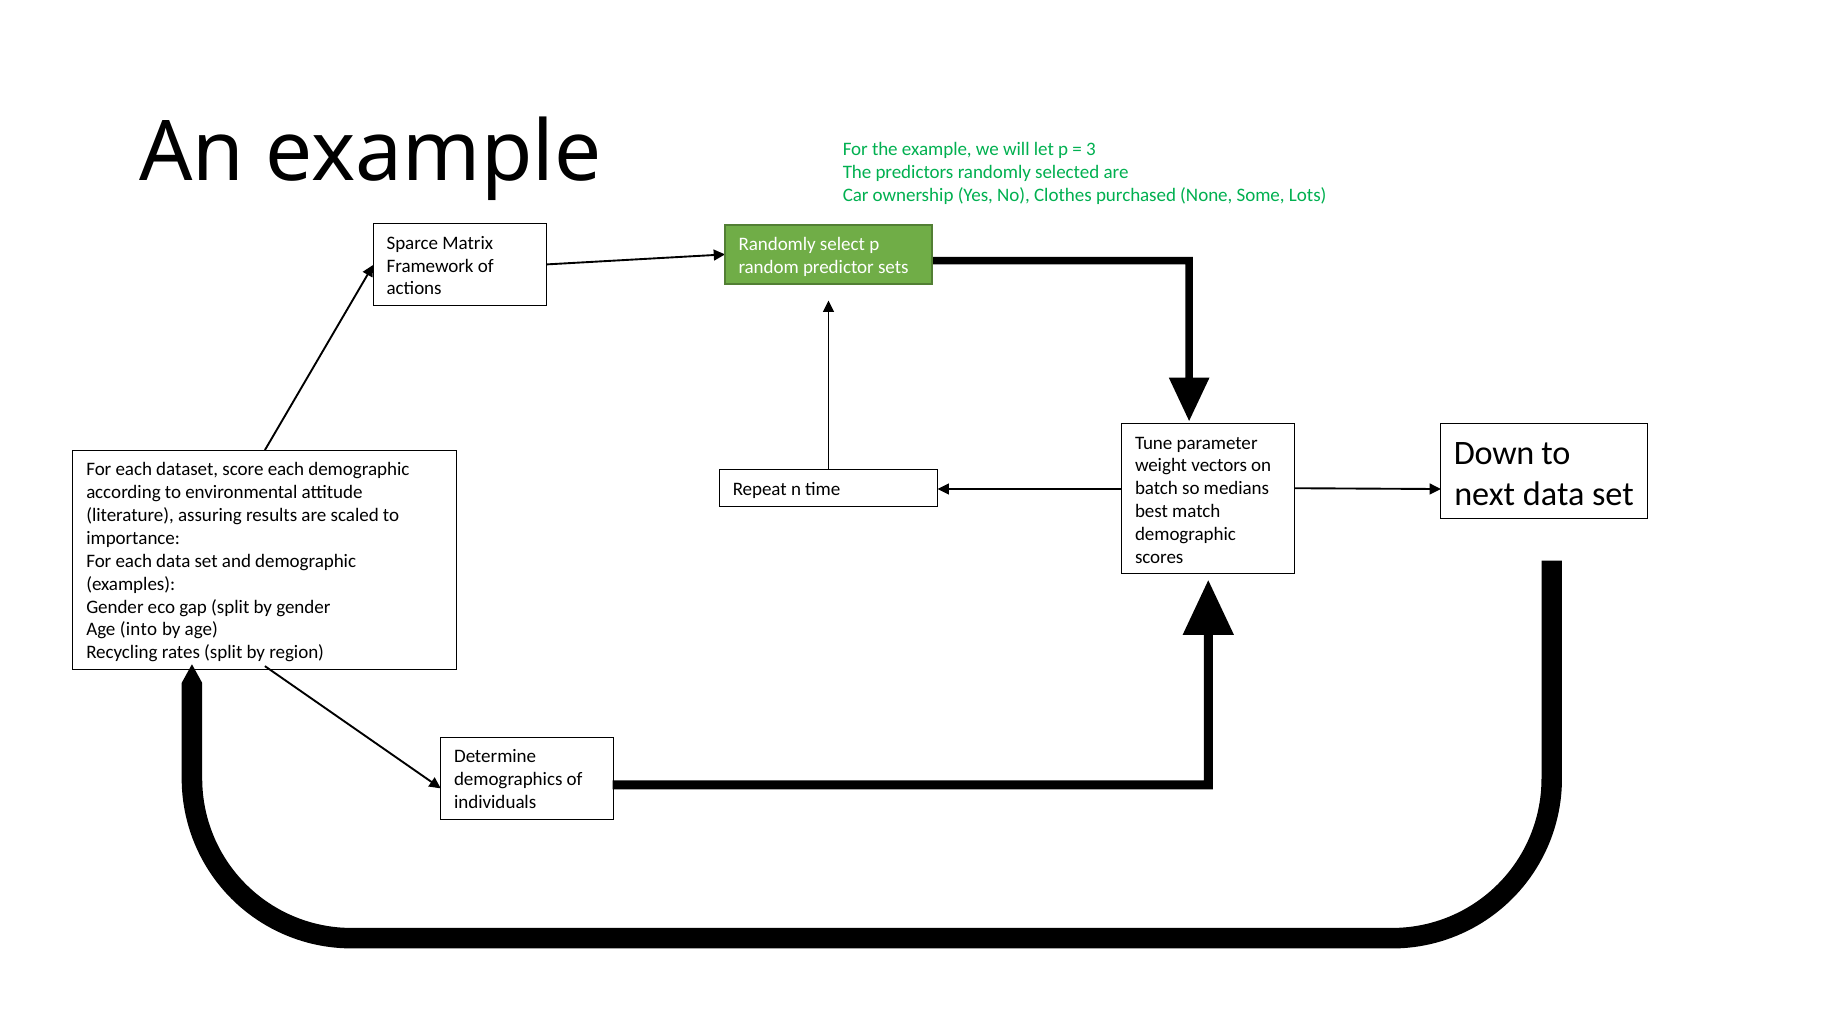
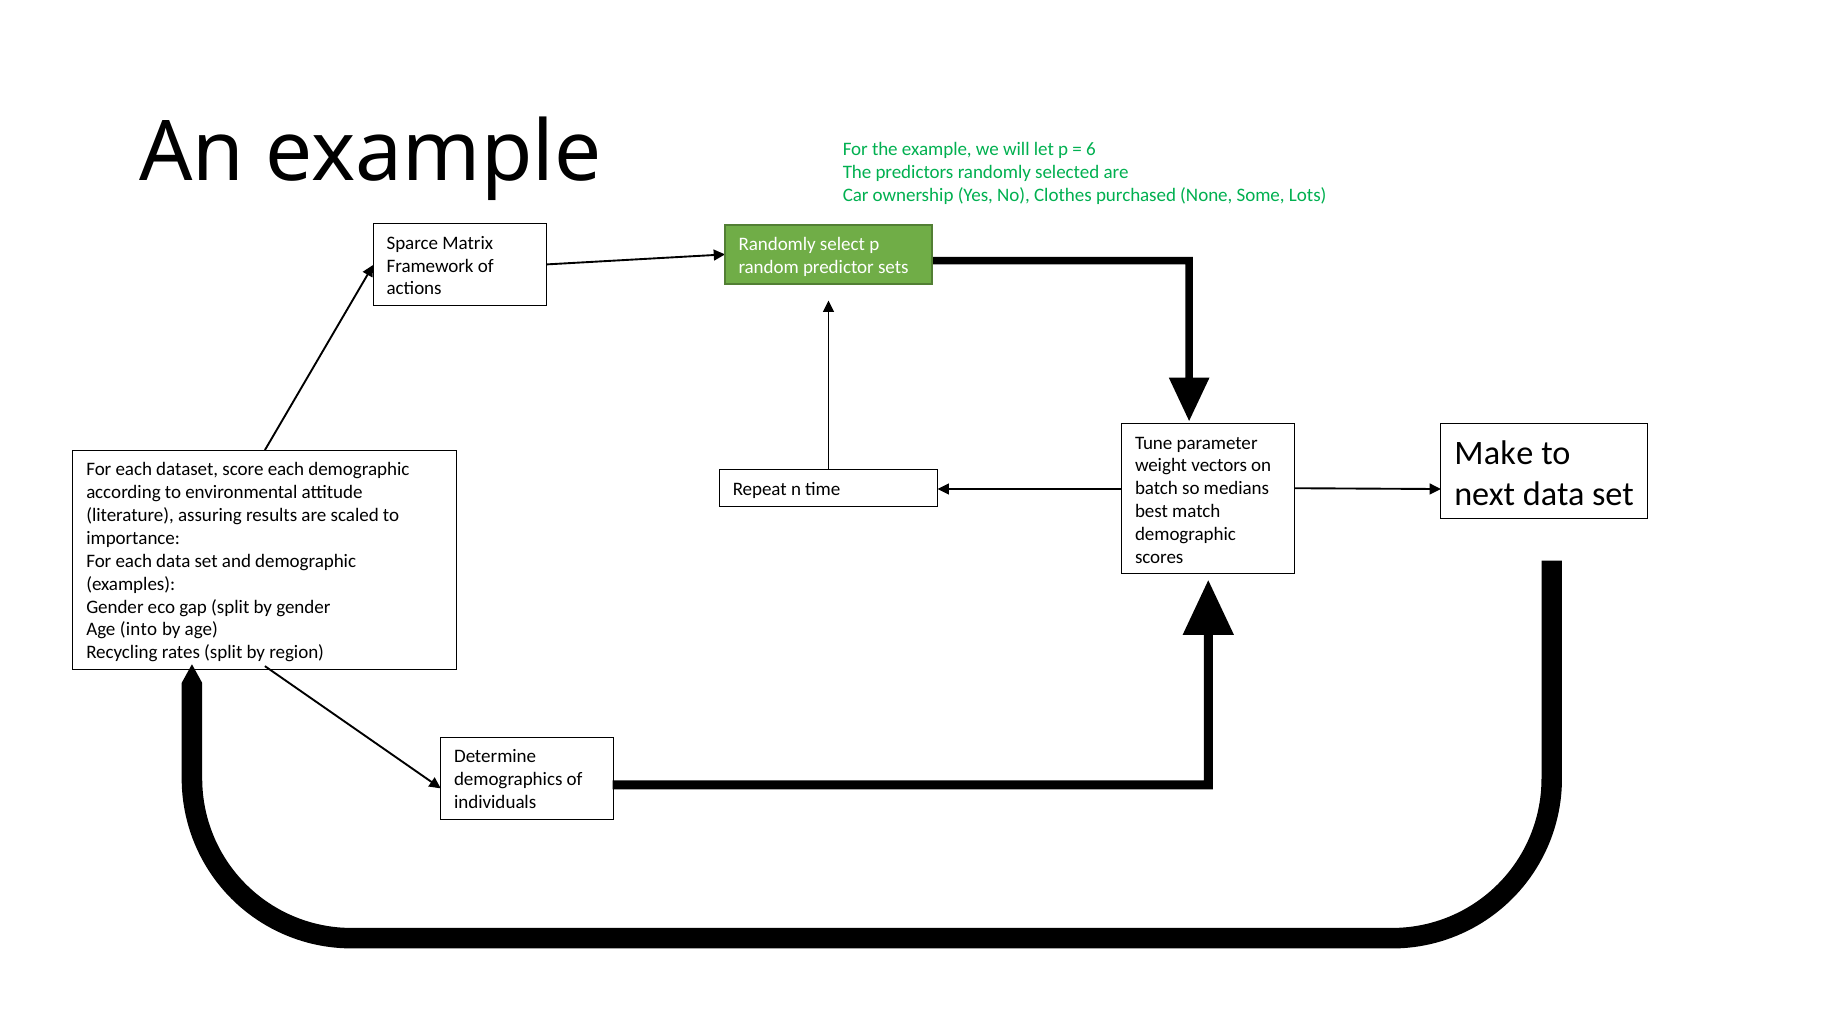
3: 3 -> 6 (1091, 149)
Down: Down -> Make (1494, 453)
